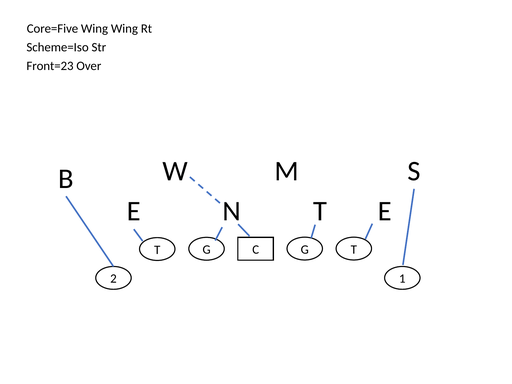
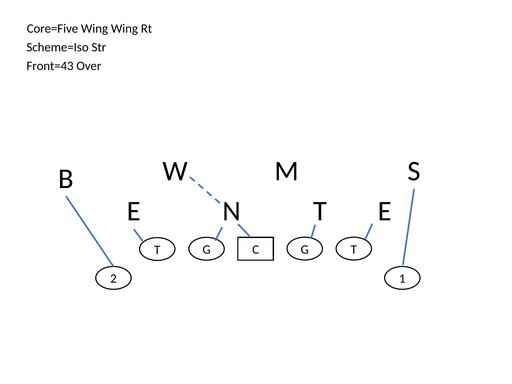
Front=23: Front=23 -> Front=43 (50, 66)
